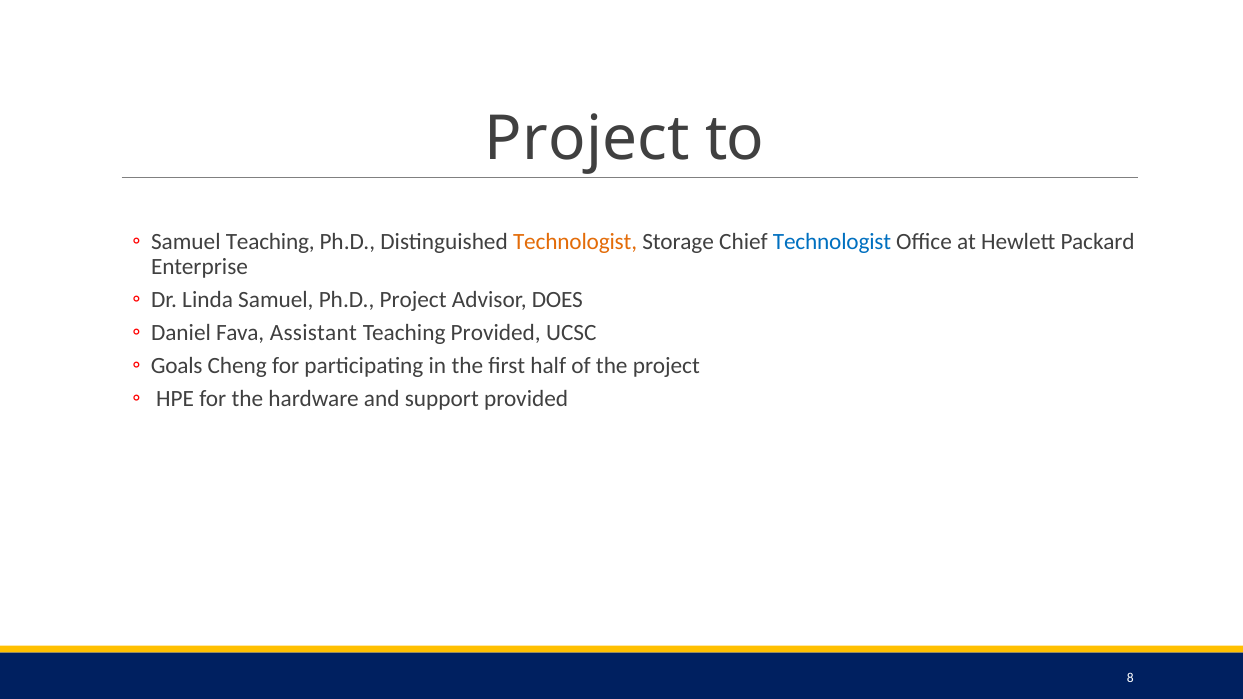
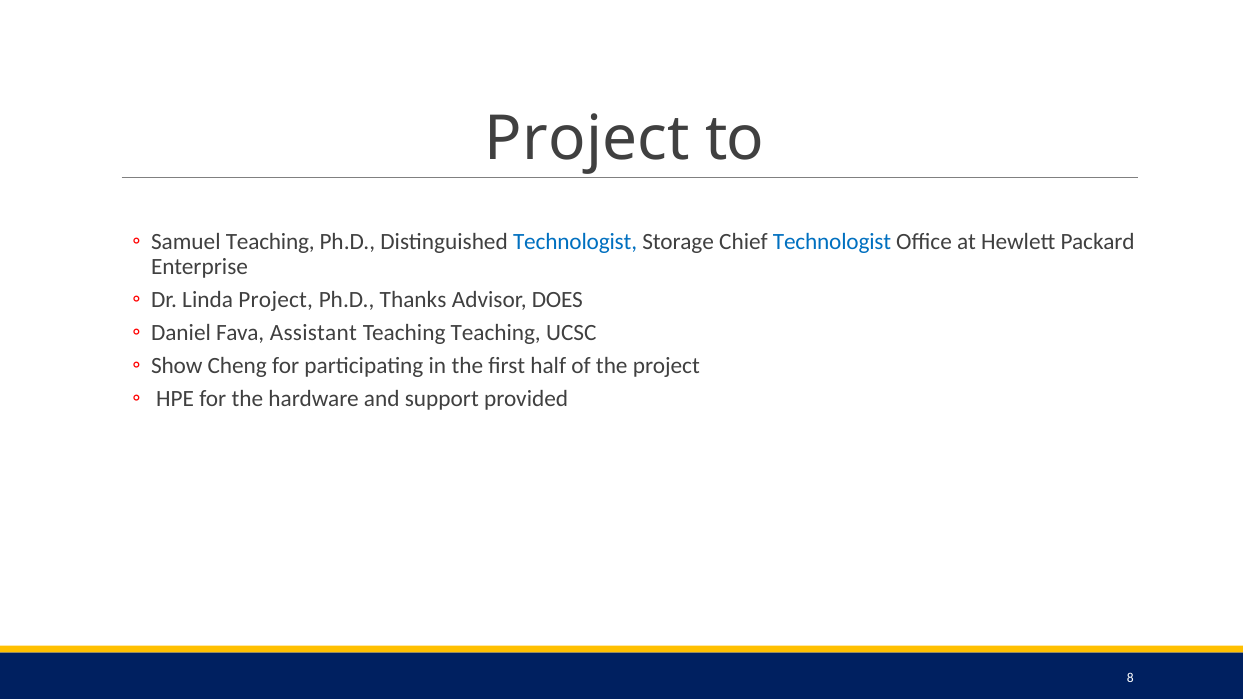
Technologist colour: orange -> blue (575, 242)
Linda Samuel: Samuel -> Project (276, 300)
Ph.D Project: Project -> Thanks (413, 300)
Teaching Provided: Provided -> Teaching (496, 333)
Goals: Goals -> Show (177, 366)
